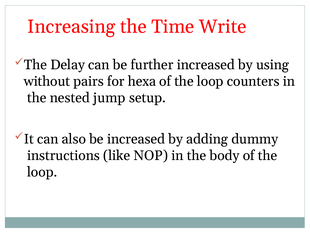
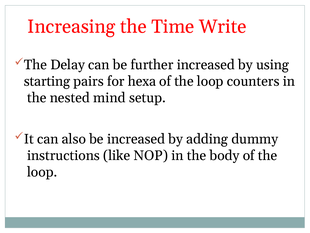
without: without -> starting (47, 81)
jump: jump -> mind (109, 98)
